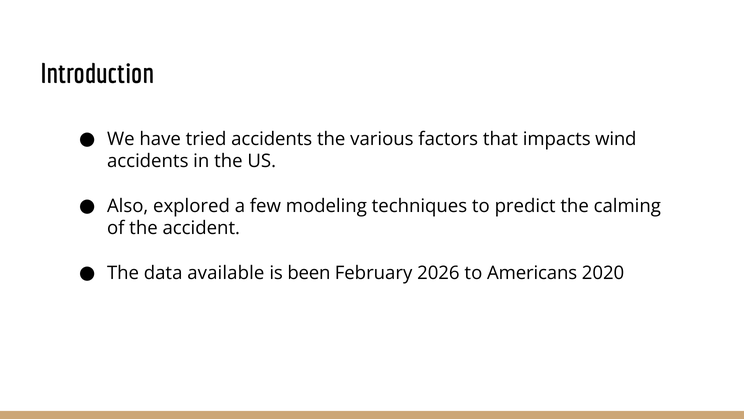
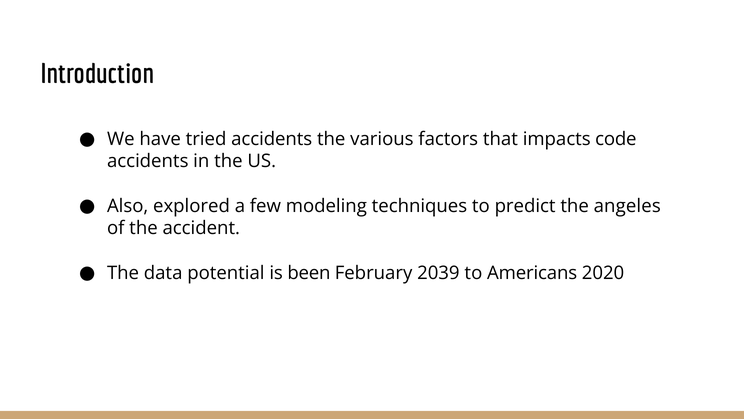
wind: wind -> code (616, 139)
calming: calming -> angeles (627, 206)
available: available -> potential (226, 273)
2026: 2026 -> 2039 (438, 273)
